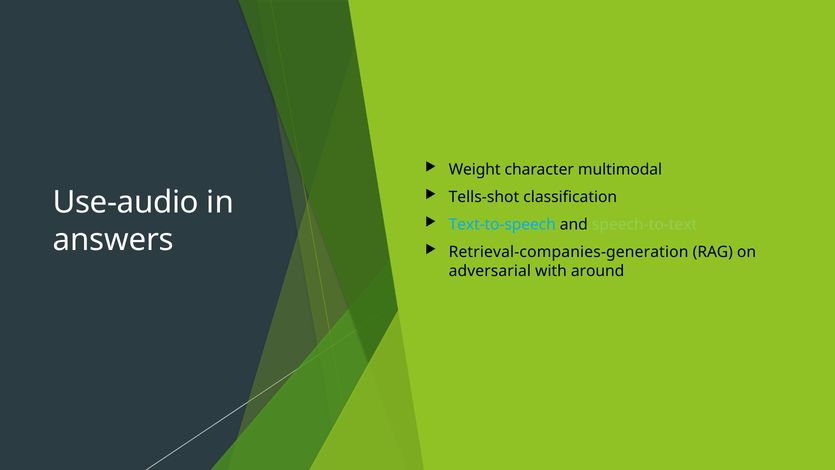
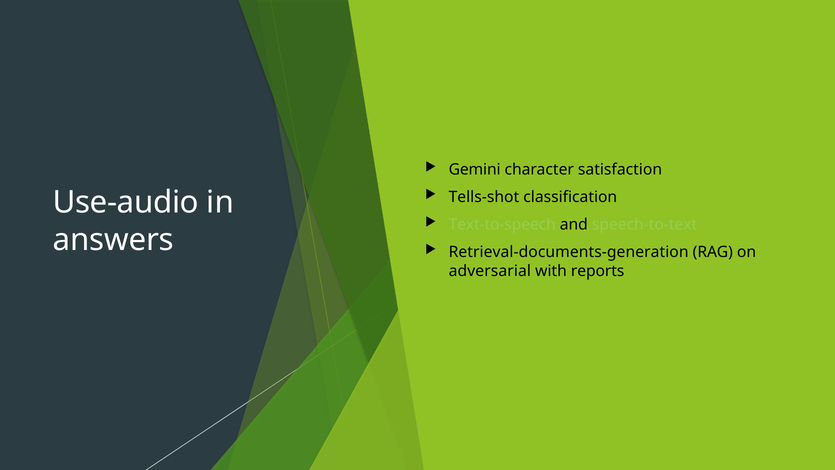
Weight: Weight -> Gemini (475, 169)
multimodal: multimodal -> satisfaction (620, 169)
Text-to-speech colour: light blue -> light green (502, 224)
Retrieval-companies-generation: Retrieval-companies-generation -> Retrieval-documents-generation (569, 252)
around: around -> reports (598, 271)
